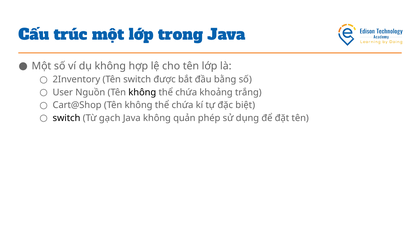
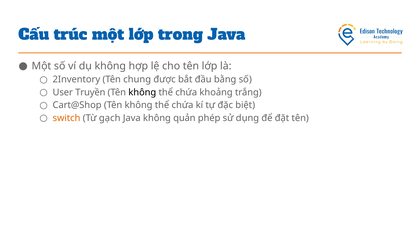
Tên switch: switch -> chung (137, 80)
Nguồn: Nguồn -> Truyền (90, 92)
switch colour: black -> orange (67, 118)
